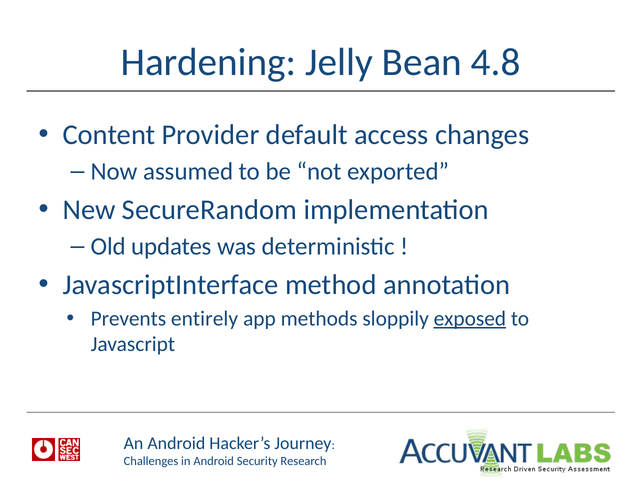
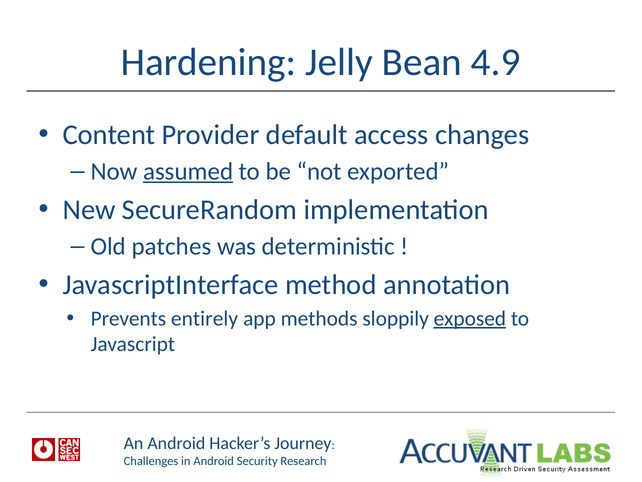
4.8: 4.8 -> 4.9 (496, 62)
assumed underline: none -> present (188, 172)
updates: updates -> patches (171, 246)
